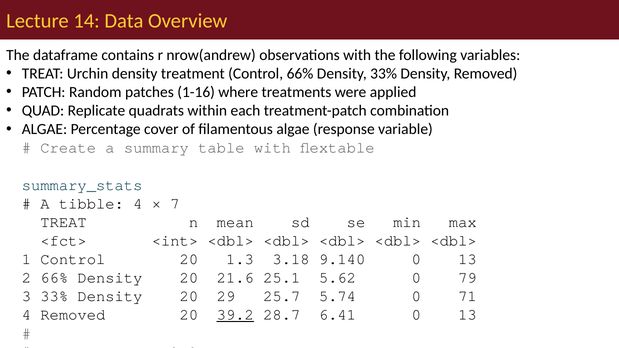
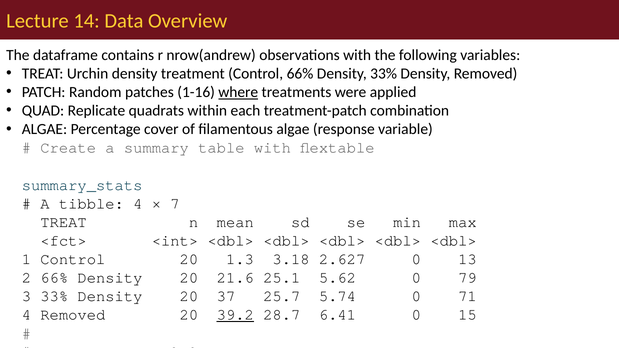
where underline: none -> present (238, 92)
9.140: 9.140 -> 2.627 (342, 259)
29: 29 -> 37 (226, 296)
6.41 0 13: 13 -> 15 (467, 315)
